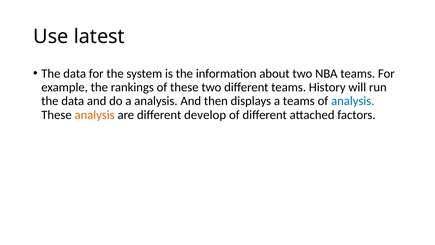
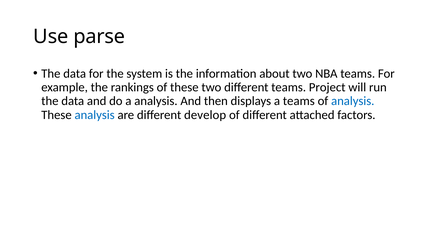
latest: latest -> parse (99, 37)
History: History -> Project (327, 87)
analysis colour: orange -> blue (95, 115)
